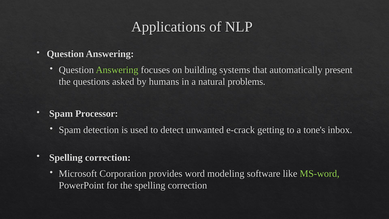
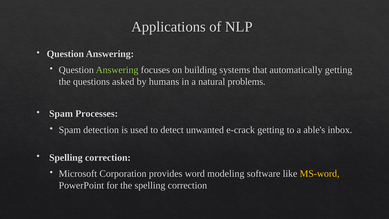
automatically present: present -> getting (339, 70)
Processor: Processor -> Processes (97, 114)
tone's: tone's -> able's (314, 130)
MS-word colour: light green -> yellow (320, 173)
